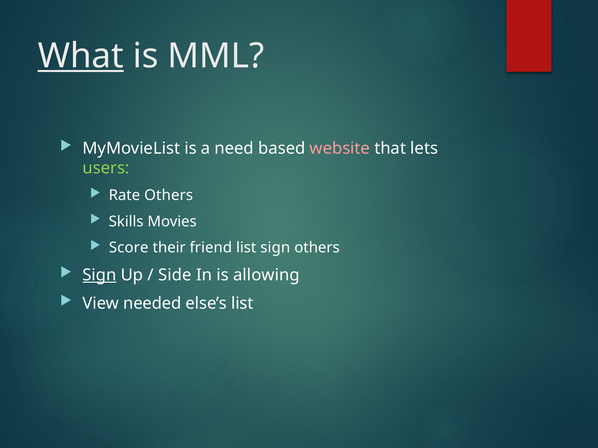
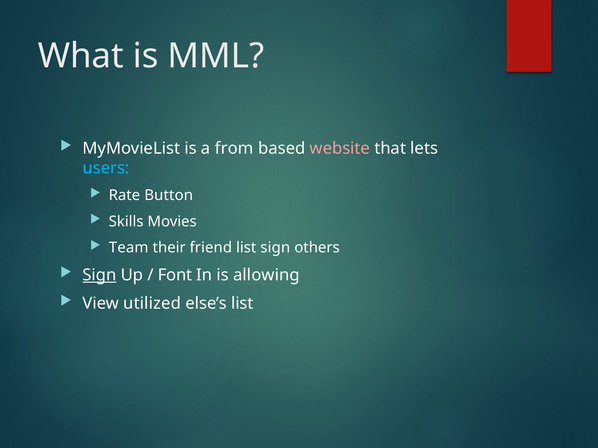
What underline: present -> none (81, 56)
need: need -> from (234, 148)
users colour: light green -> light blue (106, 168)
Rate Others: Others -> Button (169, 195)
Score: Score -> Team (129, 248)
Side: Side -> Font (175, 275)
needed: needed -> utilized (152, 304)
